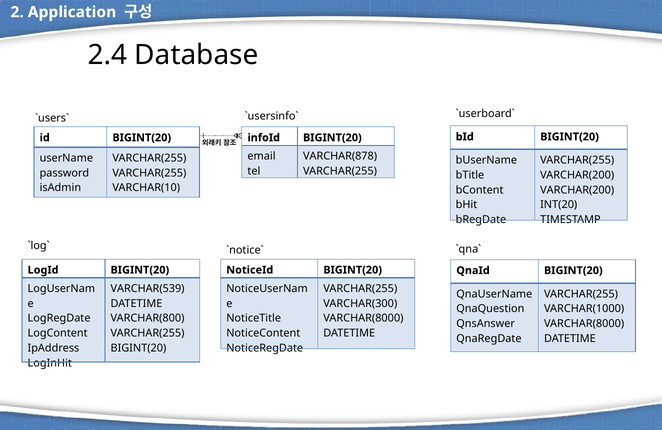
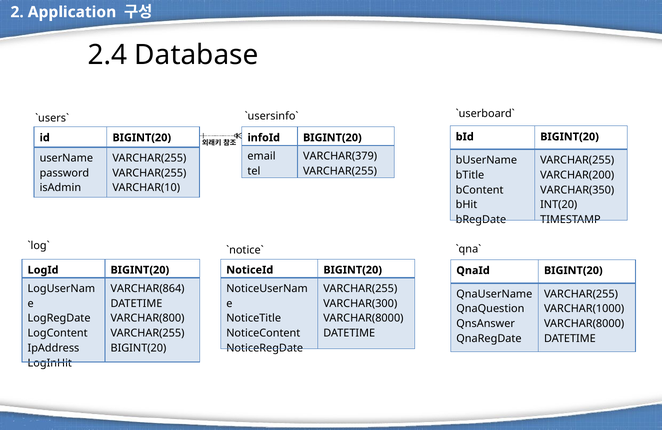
VARCHAR(878: VARCHAR(878 -> VARCHAR(379 (340, 156)
VARCHAR(200: VARCHAR(200 -> VARCHAR(350 (577, 190)
VARCHAR(539: VARCHAR(539 -> VARCHAR(864 (148, 289)
